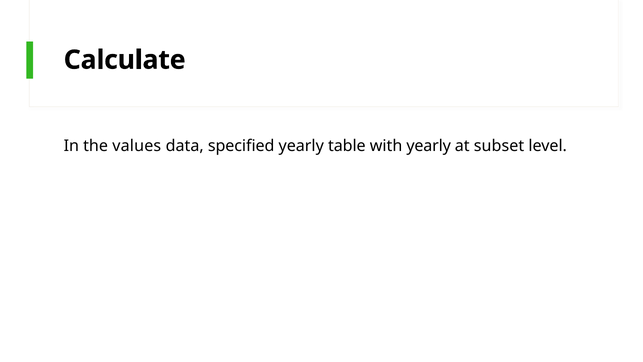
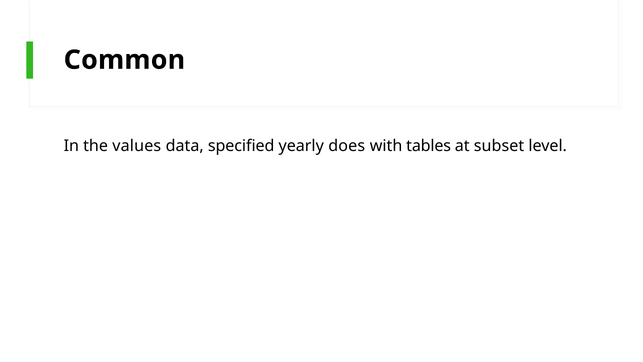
Calculate: Calculate -> Common (124, 60)
table: table -> does (347, 146)
with yearly: yearly -> tables (429, 146)
